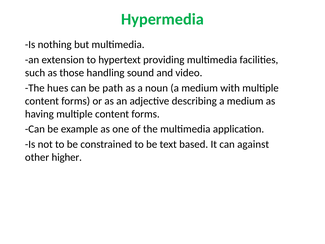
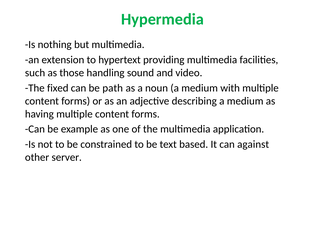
hues: hues -> fixed (58, 88)
higher: higher -> server (67, 157)
